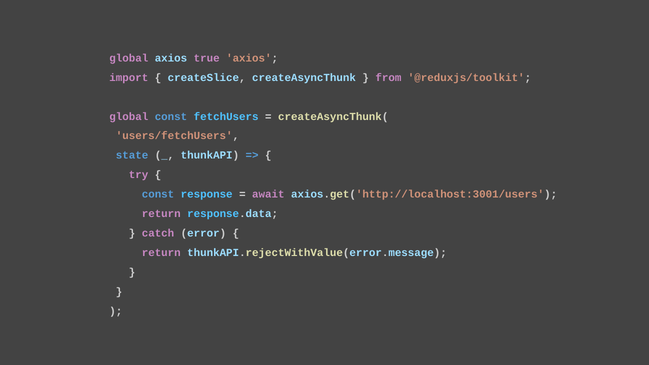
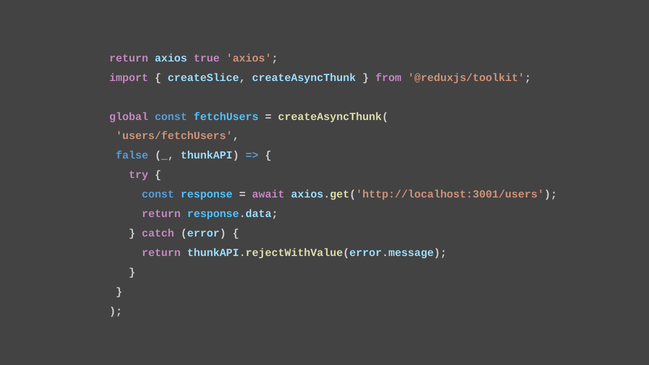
global: global -> return (129, 58)
state: state -> false (132, 155)
